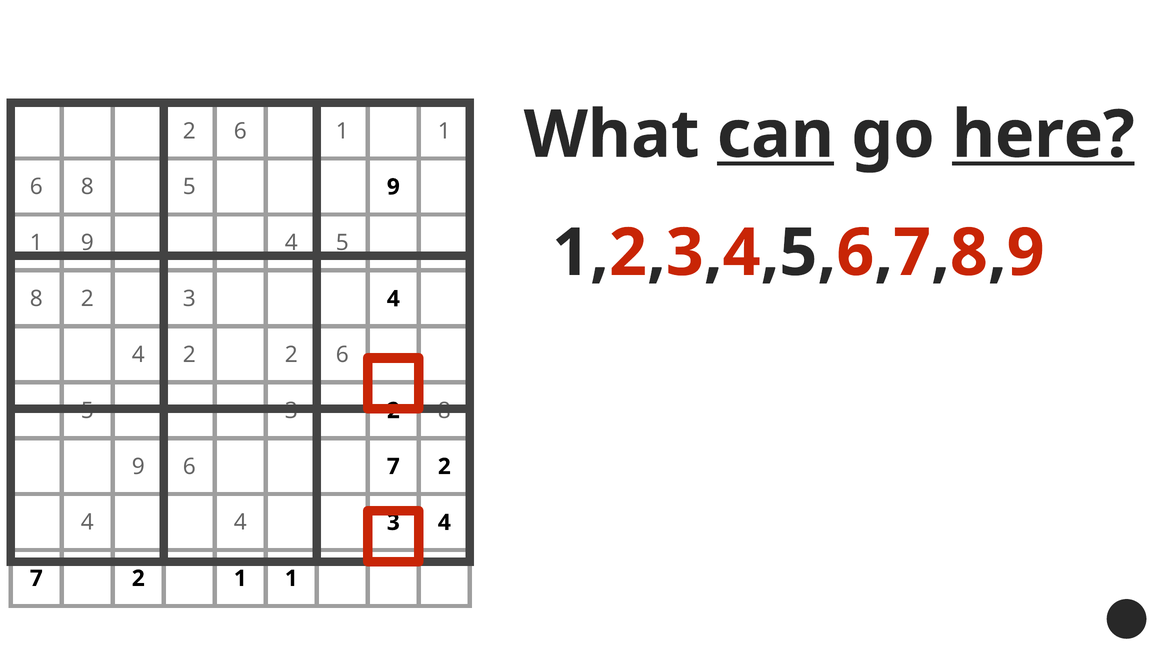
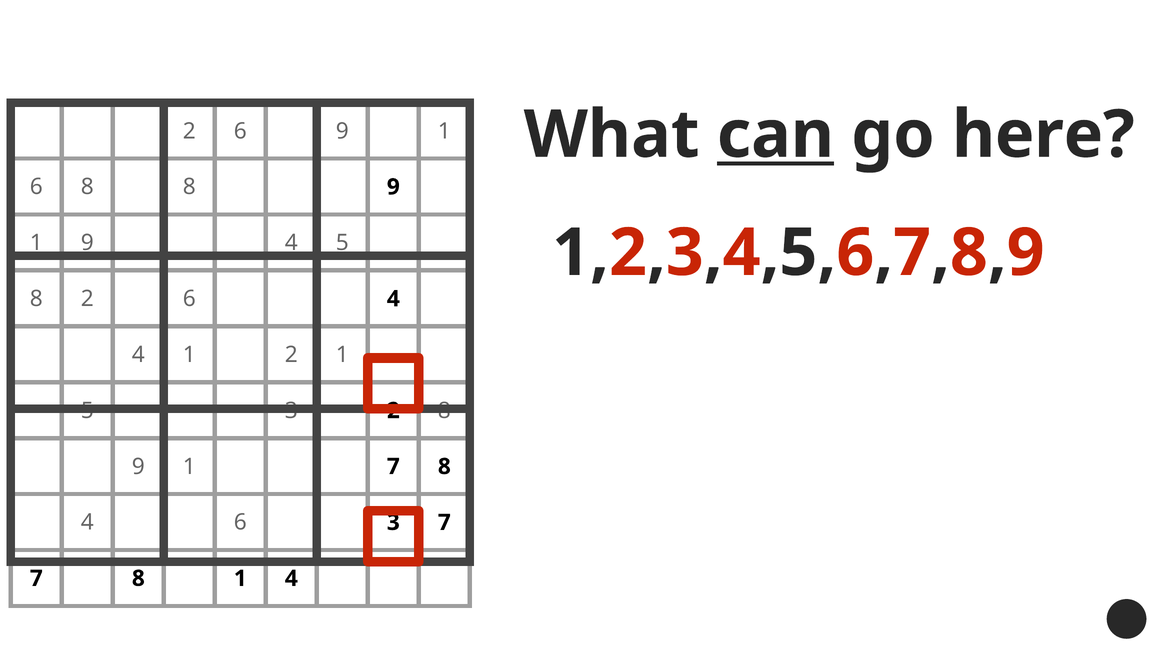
here underline: present -> none (1043, 135)
6 1: 1 -> 9 (342, 131)
8 5: 5 -> 8 (189, 187)
8 2 3: 3 -> 6 (189, 299)
4 2: 2 -> 1 (189, 355)
6: 6 -> 1 (342, 355)
6: 6 -> 1 (189, 466)
2: 2 -> 8 (444, 466)
4: 4 -> 6 (240, 522)
4: 4 -> 7 (444, 522)
2: 2 -> 8 (138, 578)
1: 1 -> 4 (291, 578)
